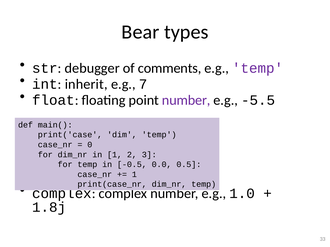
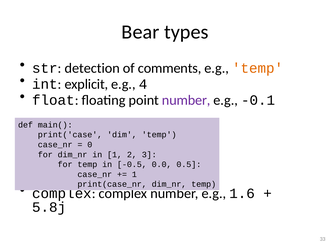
debugger: debugger -> detection (92, 68)
temp colour: purple -> orange (258, 68)
inherit: inherit -> explicit (86, 84)
7: 7 -> 4 (143, 84)
-5.5: -5.5 -> -0.1 (258, 100)
1.0: 1.0 -> 1.6 (242, 194)
1.8j: 1.8j -> 5.8j (49, 208)
